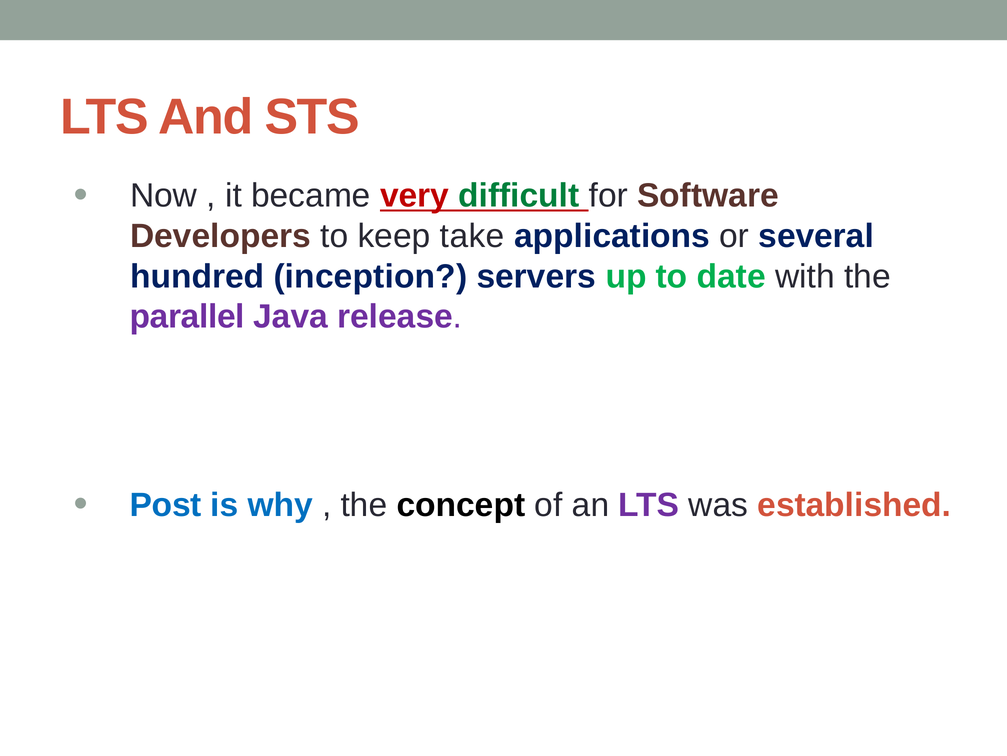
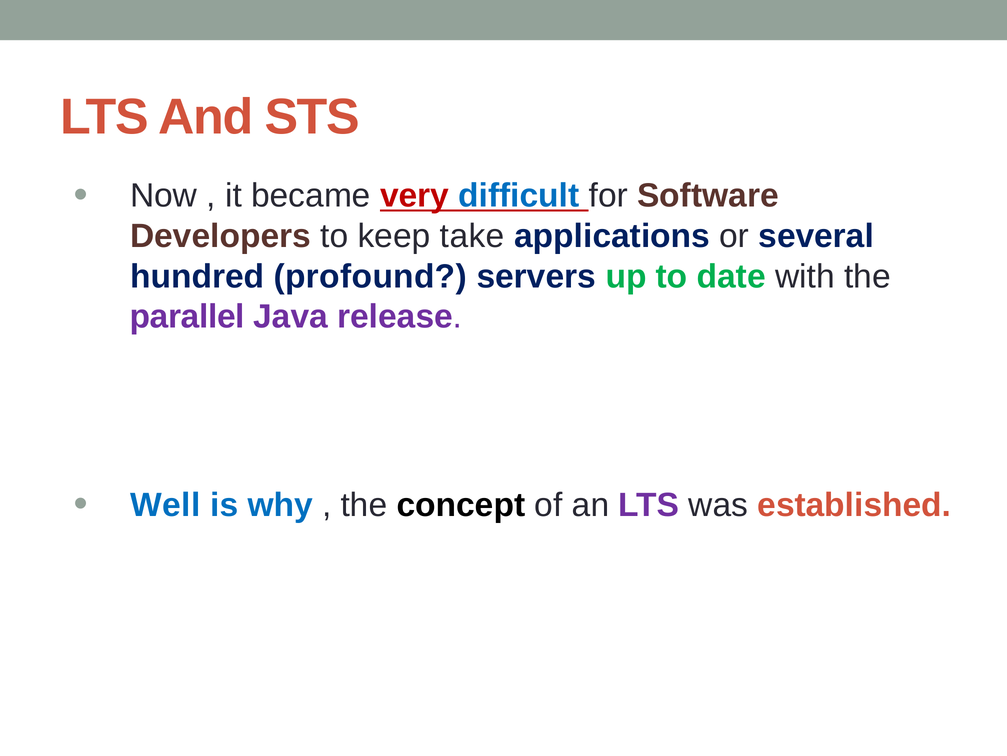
difficult colour: green -> blue (519, 196)
inception: inception -> profound (370, 276)
Post: Post -> Well (165, 504)
